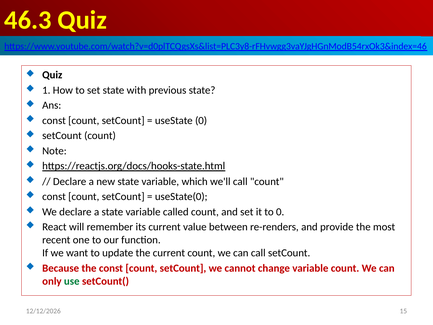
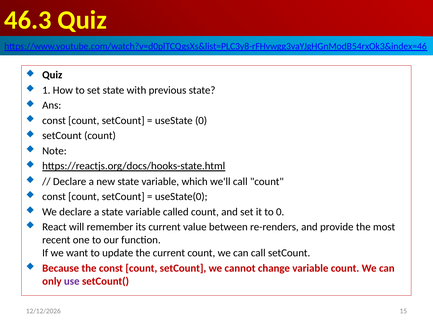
use colour: green -> purple (72, 281)
